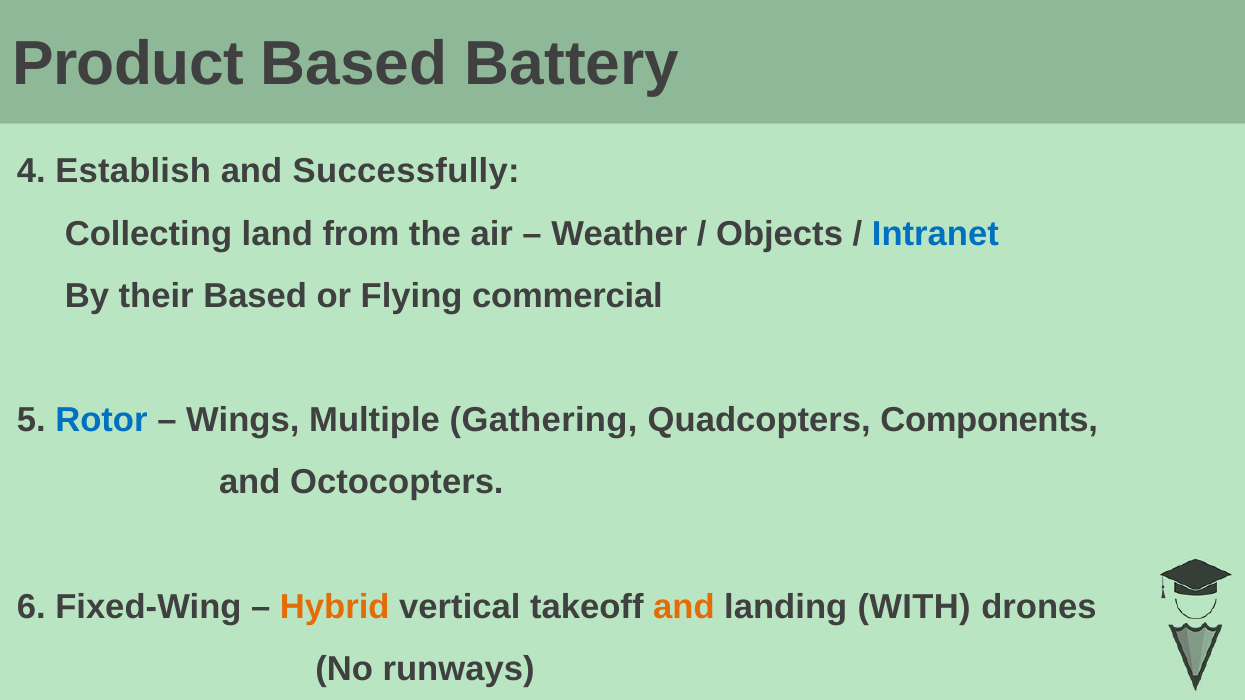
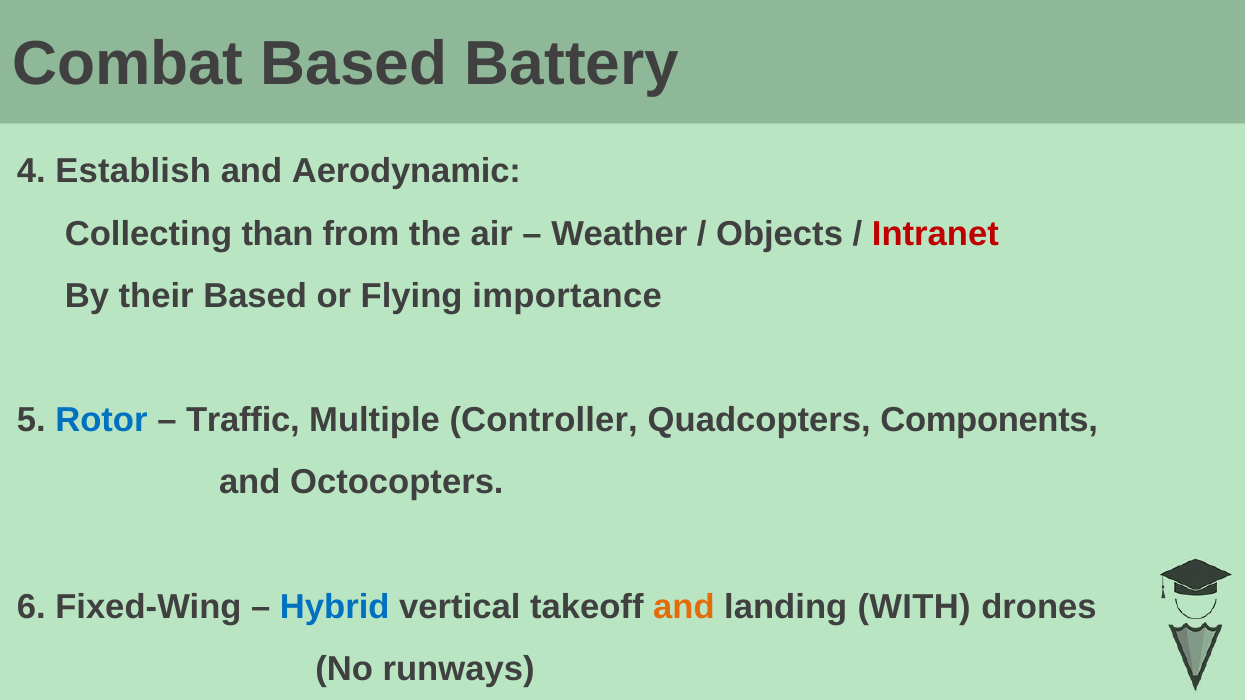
Product: Product -> Combat (128, 64)
Successfully: Successfully -> Aerodynamic (406, 171)
land: land -> than (277, 234)
Intranet colour: blue -> red (935, 234)
commercial: commercial -> importance (567, 296)
Wings: Wings -> Traffic (243, 420)
Gathering: Gathering -> Controller (544, 420)
Hybrid colour: orange -> blue (335, 607)
